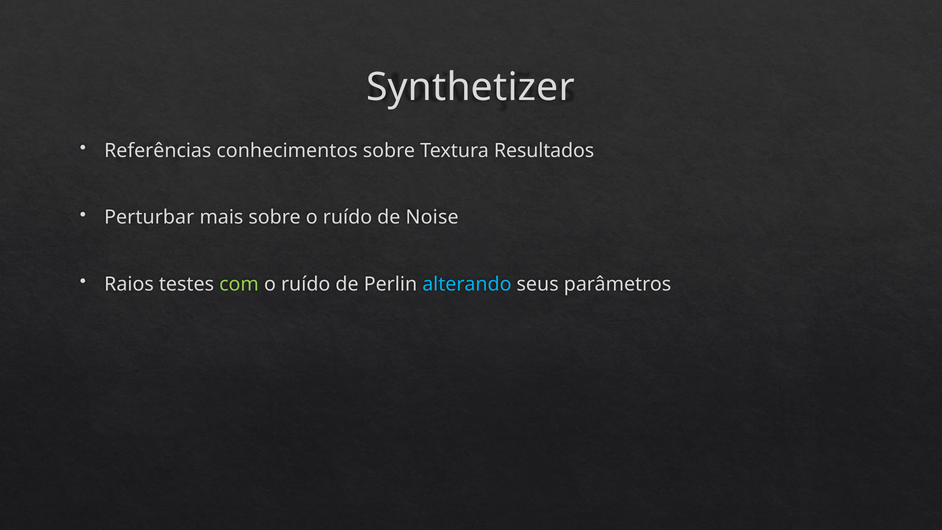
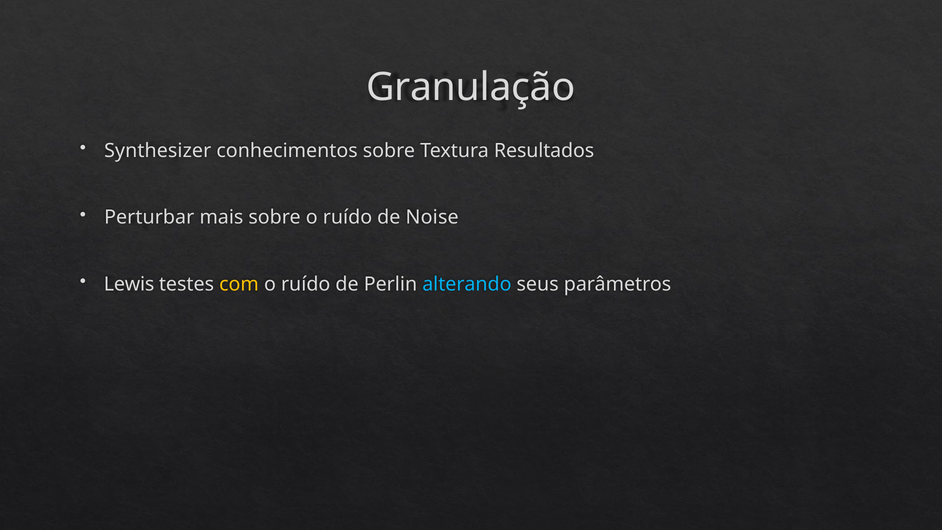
Synthetizer: Synthetizer -> Granulação (471, 87)
Referências: Referências -> Synthesizer (158, 151)
Raios: Raios -> Lewis (129, 284)
com colour: light green -> yellow (239, 284)
